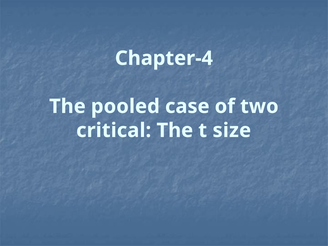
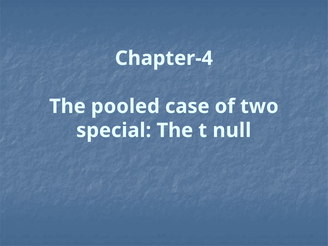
critical: critical -> special (114, 130)
size: size -> null (232, 130)
